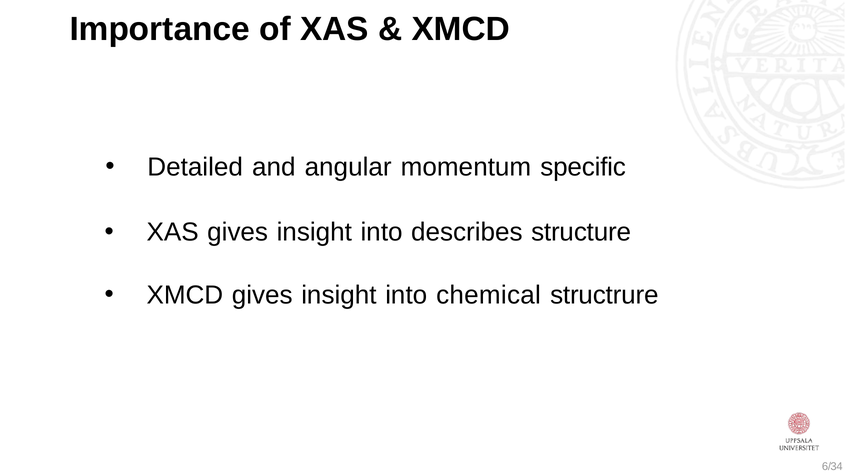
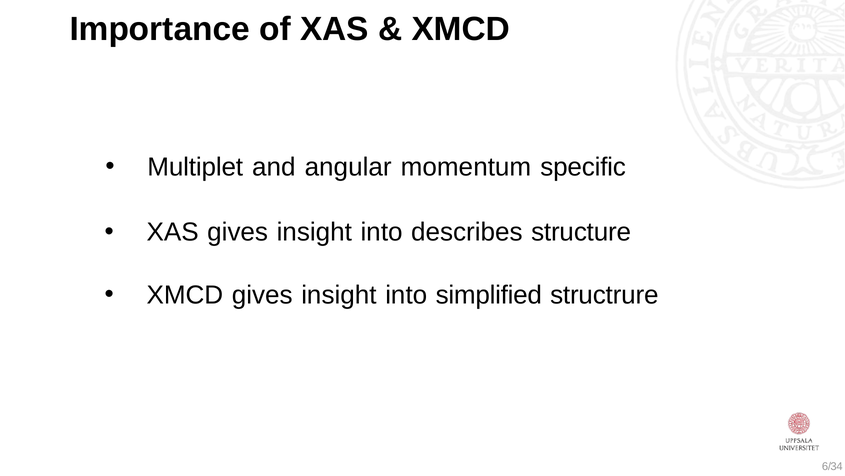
Detailed: Detailed -> Multiplet (195, 167)
chemical: chemical -> simplified (489, 295)
